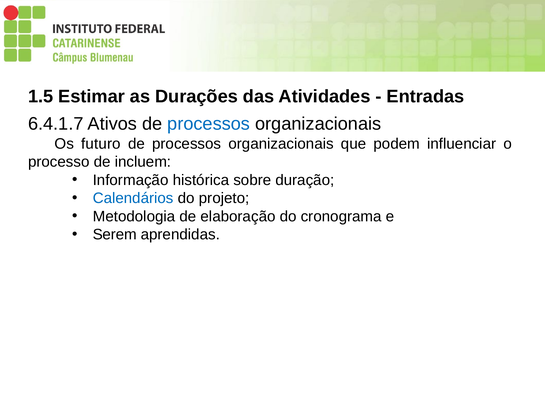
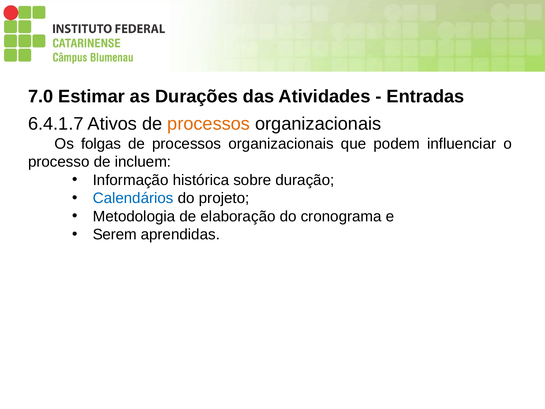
1.5: 1.5 -> 7.0 (41, 96)
processos colour: blue -> orange (209, 124)
futuro: futuro -> folgas (101, 144)
